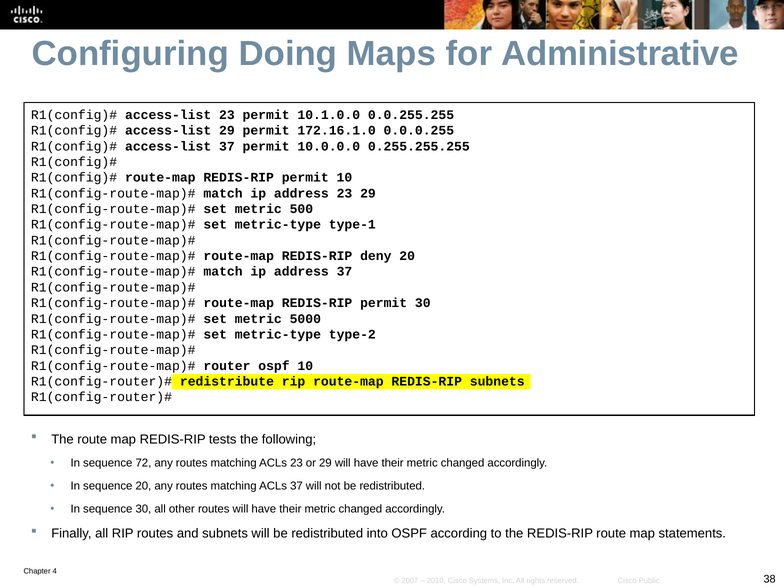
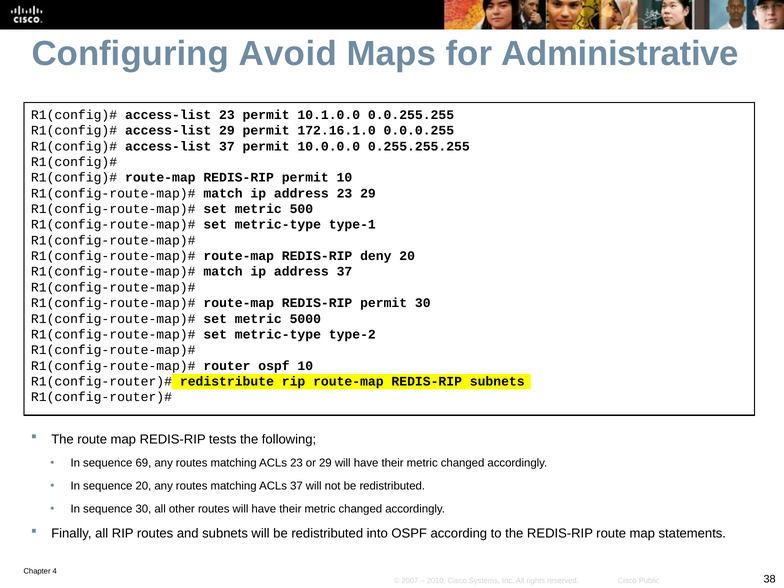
Doing: Doing -> Avoid (288, 54)
72: 72 -> 69 (143, 463)
